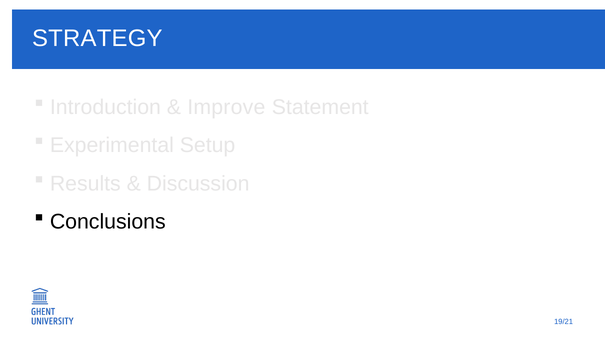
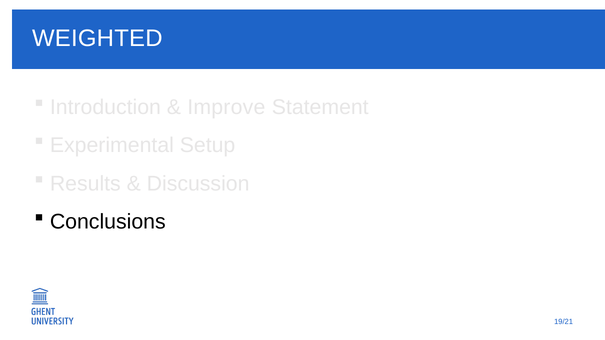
STRATEGY: STRATEGY -> WEIGHTED (97, 38)
